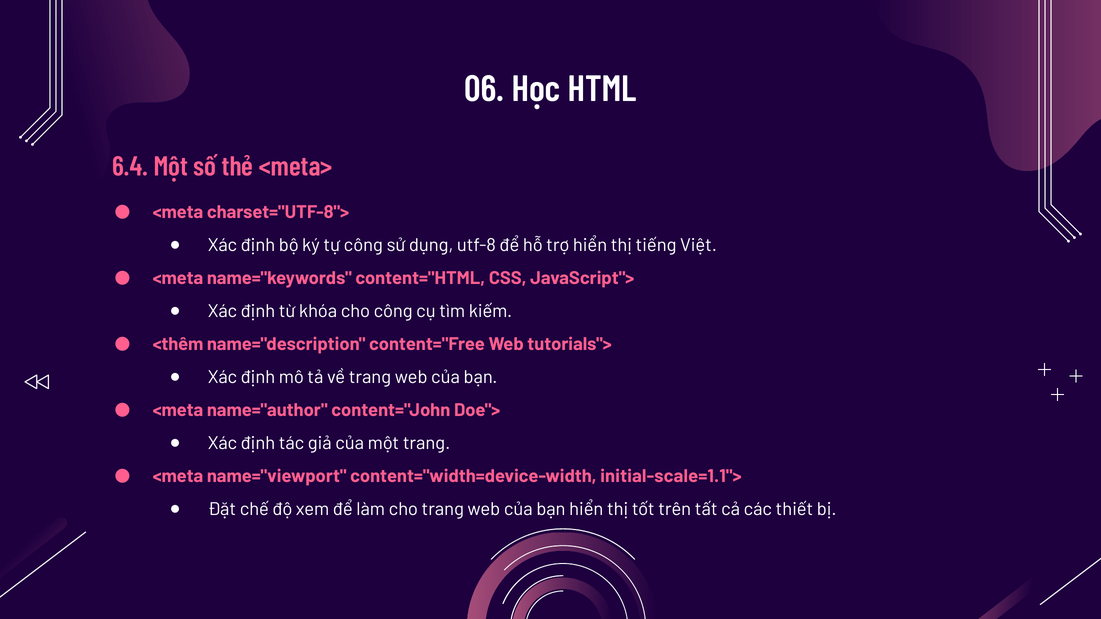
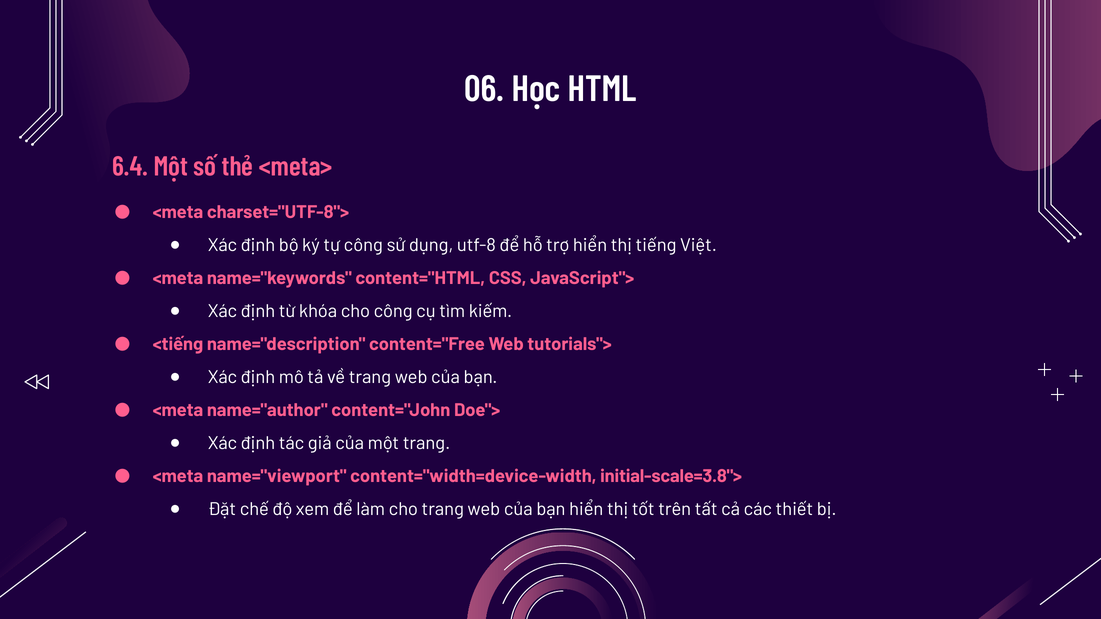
<thêm: <thêm -> <tiếng (178, 345)
initial-scale=1.1">: initial-scale=1.1"> -> initial-scale=3.8"> (671, 477)
